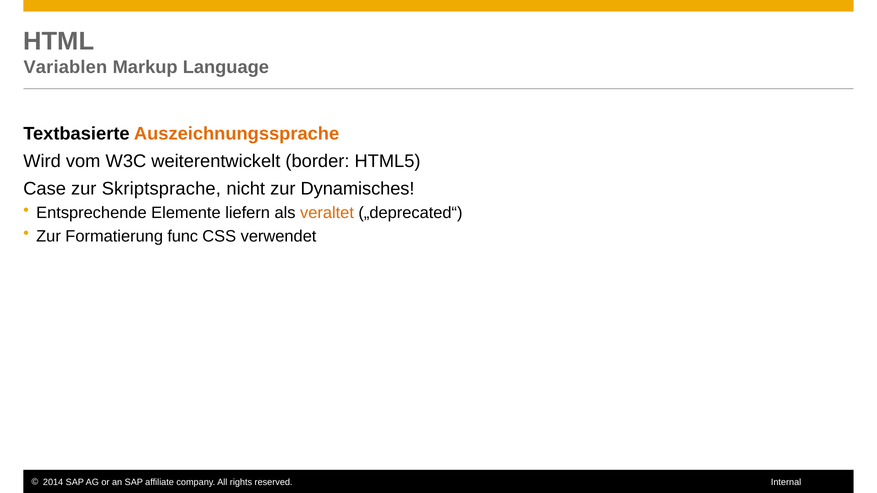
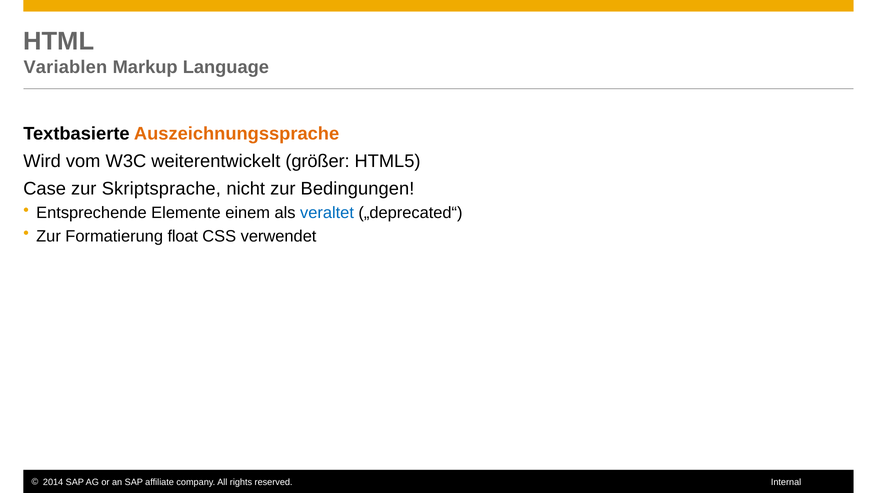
border: border -> größer (318, 161)
Dynamisches: Dynamisches -> Bedingungen (357, 189)
liefern: liefern -> einem (248, 213)
veraltet colour: orange -> blue (327, 213)
func: func -> float (183, 236)
